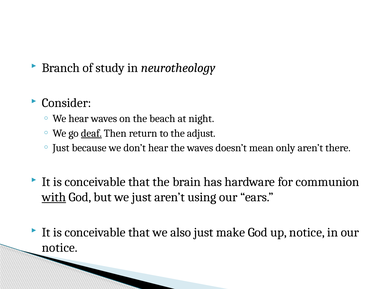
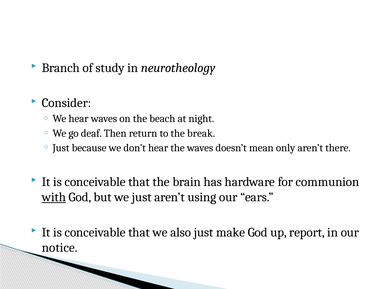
deaf underline: present -> none (91, 133)
adjust: adjust -> break (201, 133)
up notice: notice -> report (307, 233)
